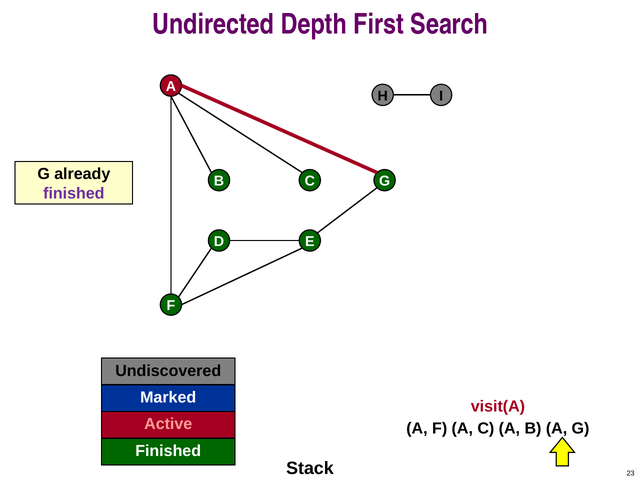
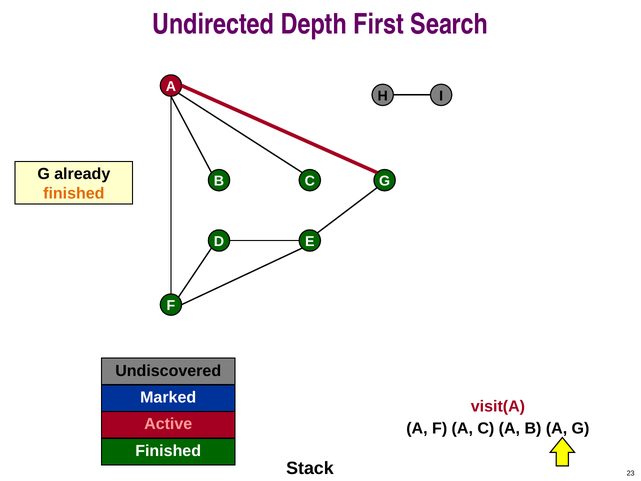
finished colour: purple -> orange (74, 193)
